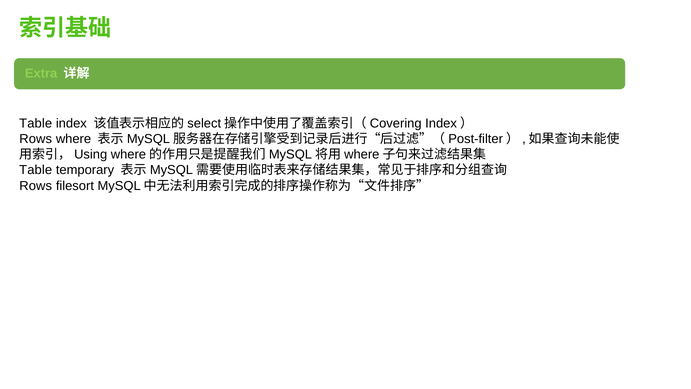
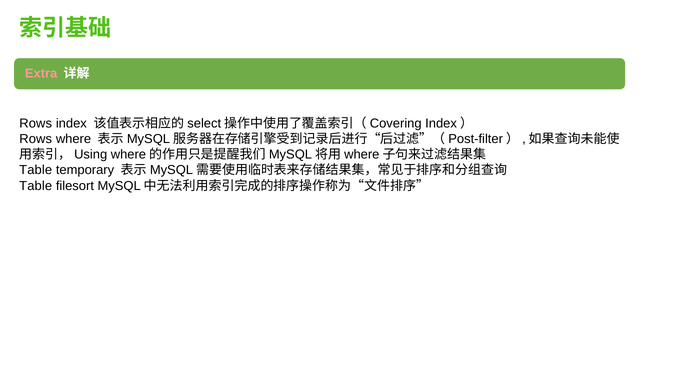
Extra colour: light green -> pink (41, 74)
Table: Table -> Rows (36, 123)
Rows: Rows -> Table (36, 186)
